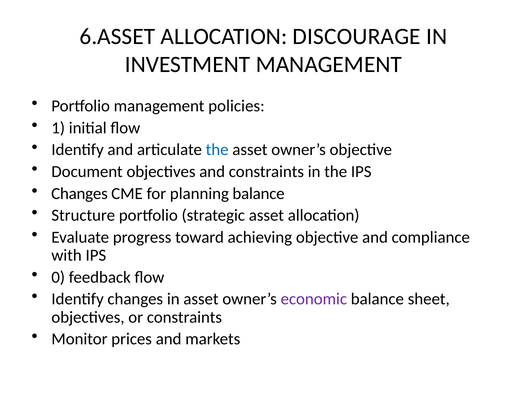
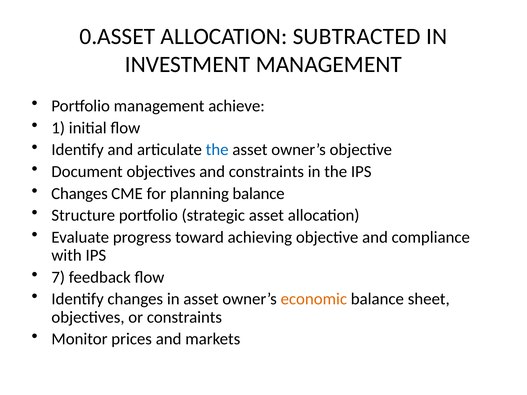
6.ASSET: 6.ASSET -> 0.ASSET (117, 36)
DISCOURAGE: DISCOURAGE -> SUBTRACTED (357, 36)
policies: policies -> achieve (237, 106)
0: 0 -> 7 (58, 277)
economic colour: purple -> orange (314, 299)
